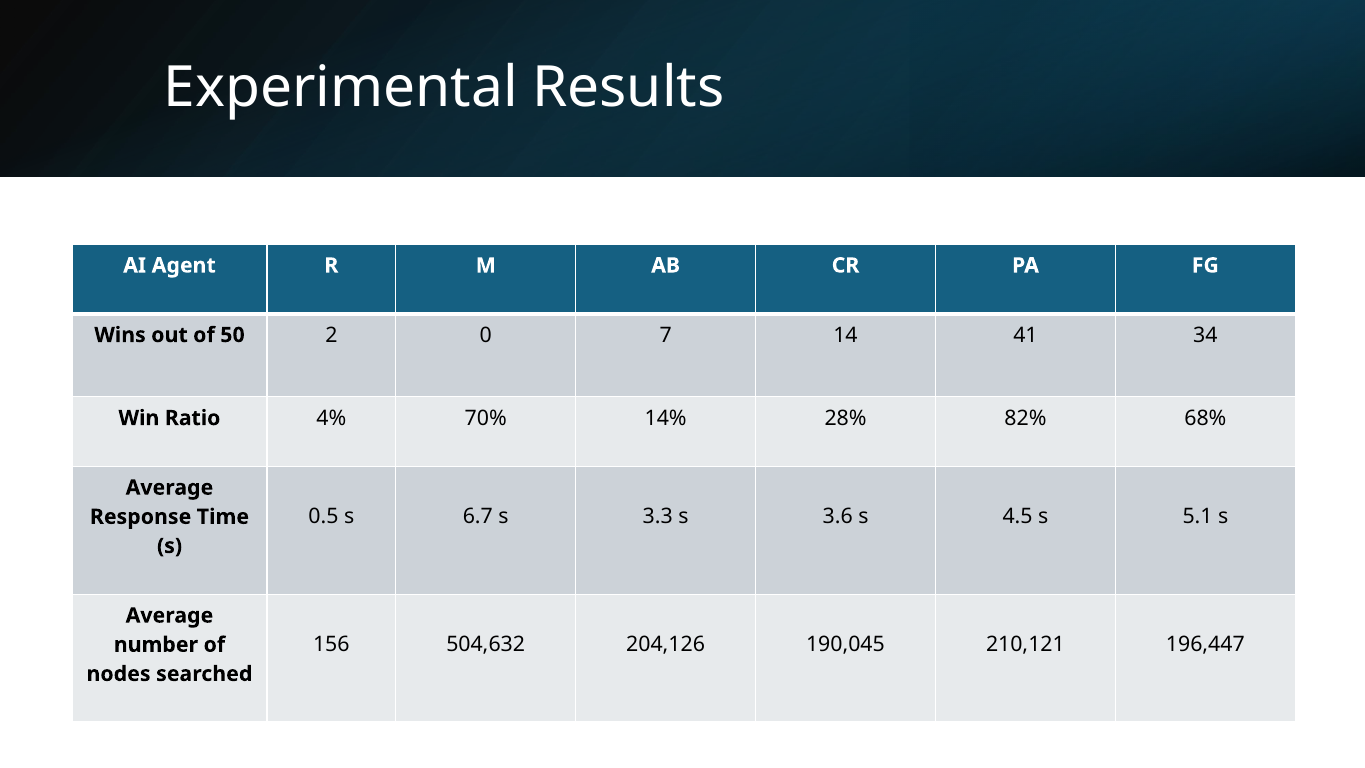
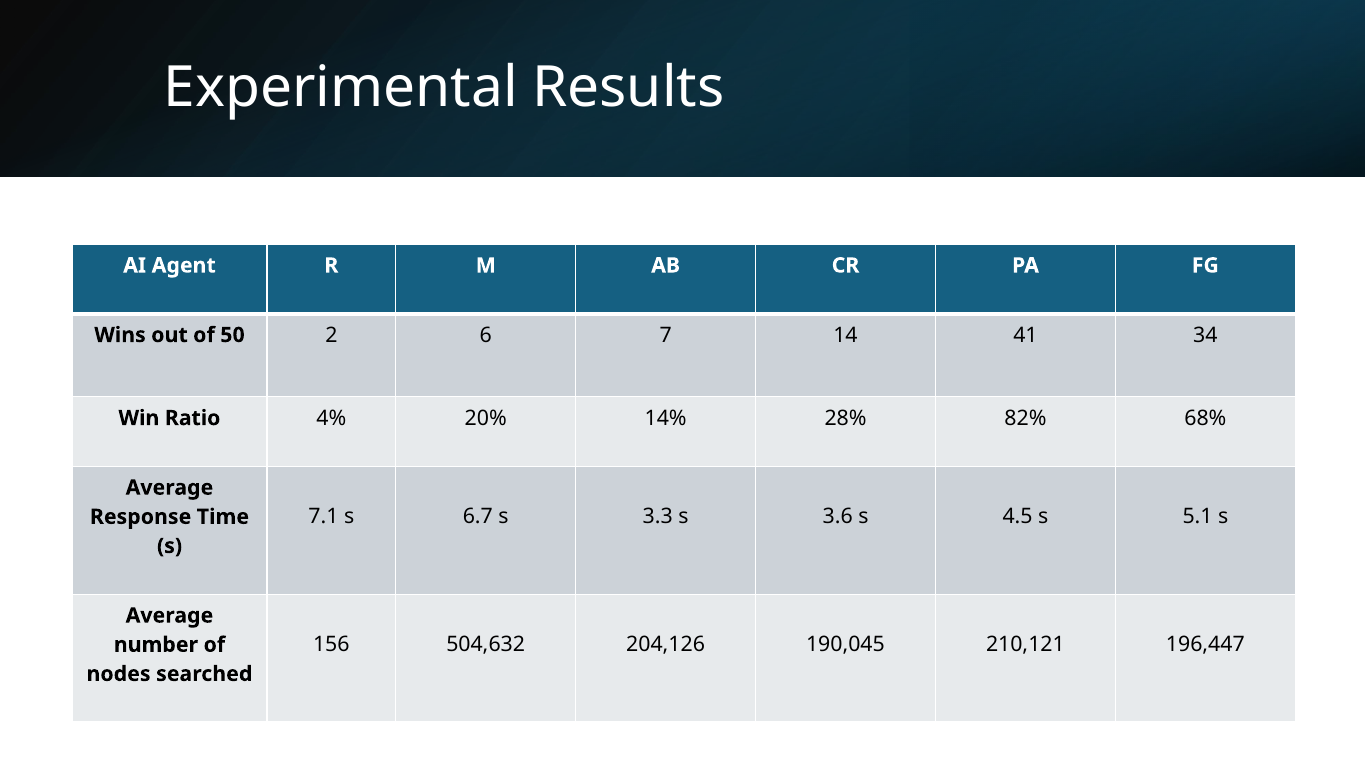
0: 0 -> 6 (486, 335)
70%: 70% -> 20% (486, 418)
0.5: 0.5 -> 7.1 (324, 517)
